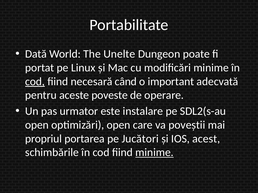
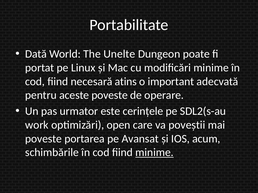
cod underline: present -> none (35, 82)
când: când -> atins (126, 82)
instalare: instalare -> cerințele (143, 111)
open: open -> work (37, 125)
propriul: propriul -> poveste (43, 139)
Jucători: Jucători -> Avansat (140, 139)
acest: acest -> acum (206, 139)
